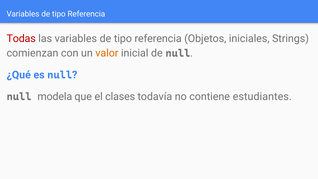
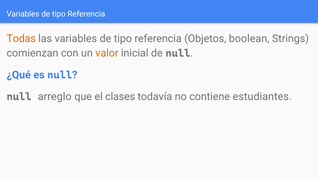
Todas colour: red -> orange (21, 38)
iniciales: iniciales -> boolean (249, 38)
modela: modela -> arreglo (55, 96)
